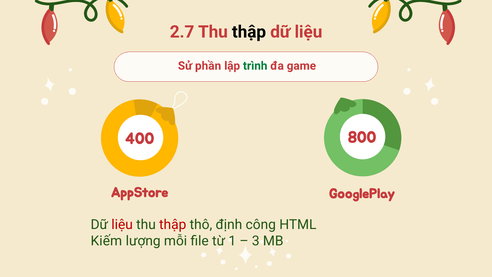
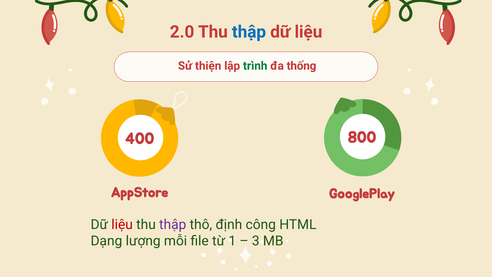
2.7: 2.7 -> 2.0 (182, 32)
thập colour: black -> blue (249, 32)
phần: phần -> thiện (208, 66)
game: game -> thống (301, 66)
thập colour: red -> purple (173, 224)
Kiếm: Kiếm -> Dạng (106, 241)
